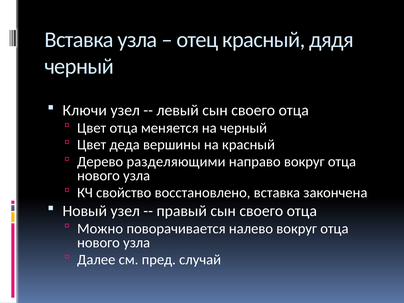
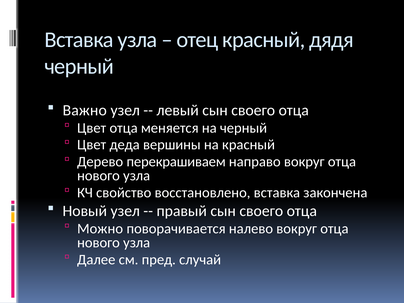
Ключи: Ключи -> Важно (85, 110)
разделяющими: разделяющими -> перекрашиваем (176, 162)
